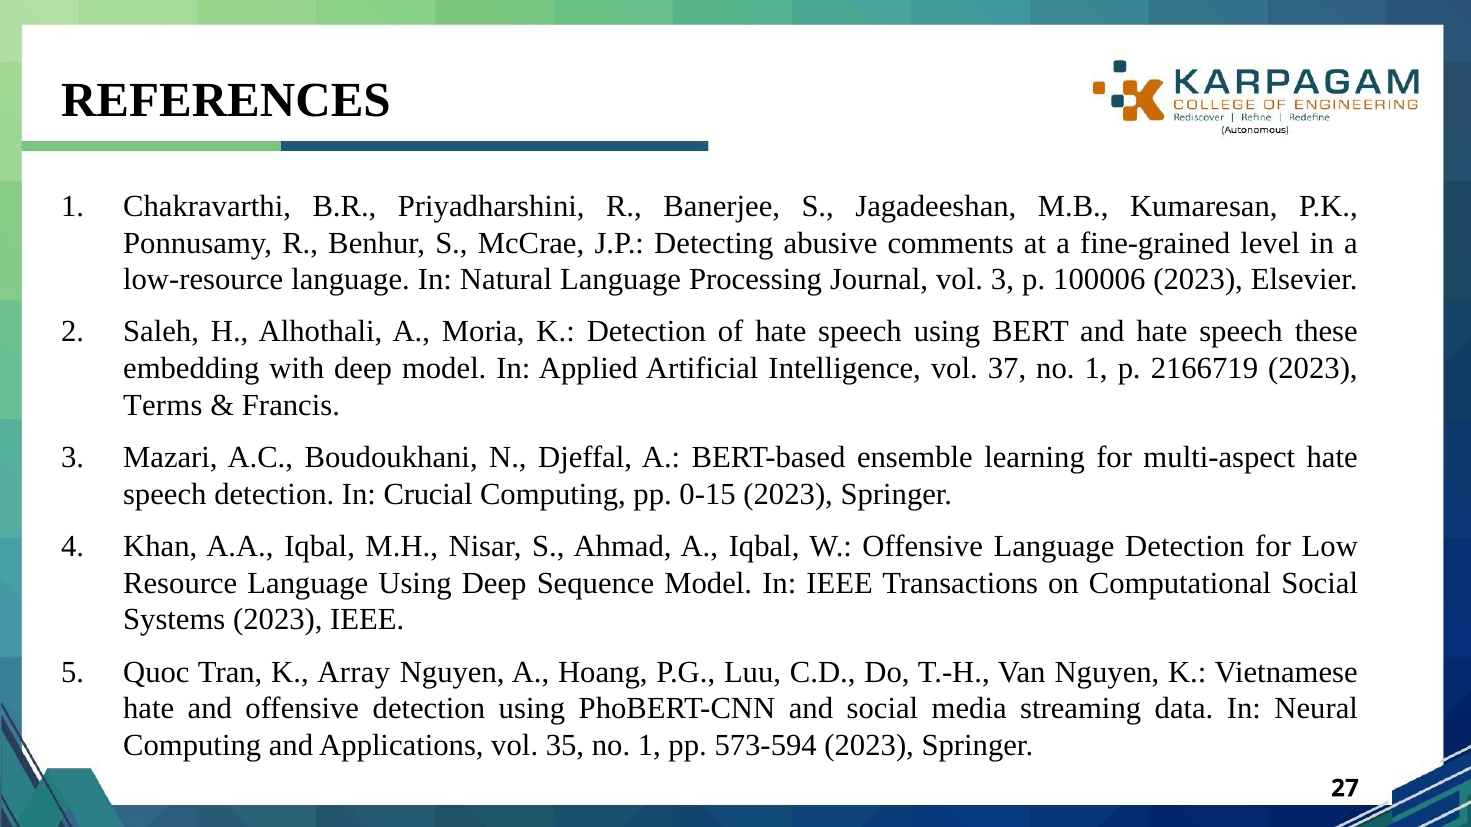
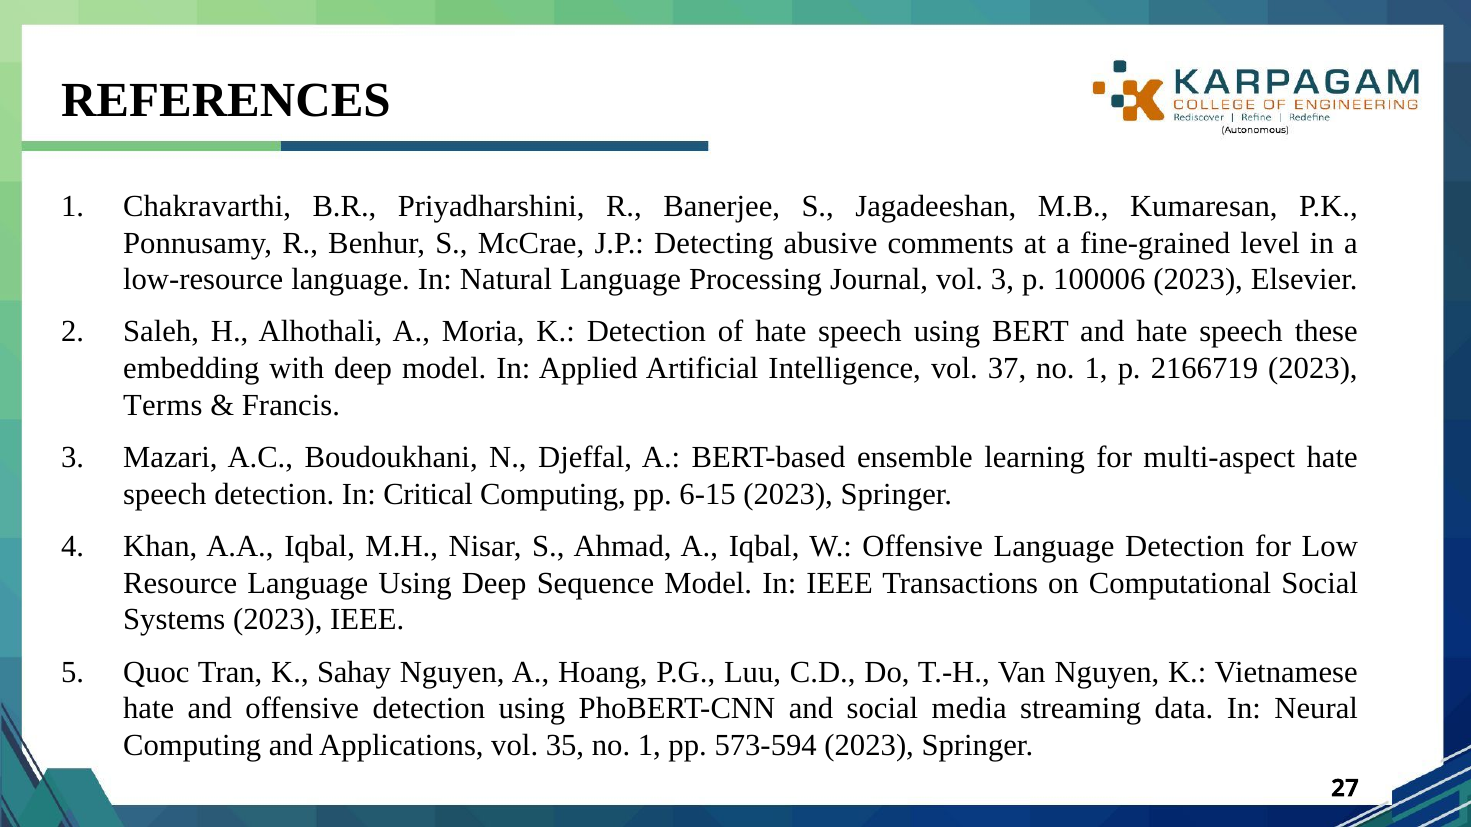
Crucial: Crucial -> Critical (428, 494)
0-15: 0-15 -> 6-15 (708, 494)
Array: Array -> Sahay (354, 672)
